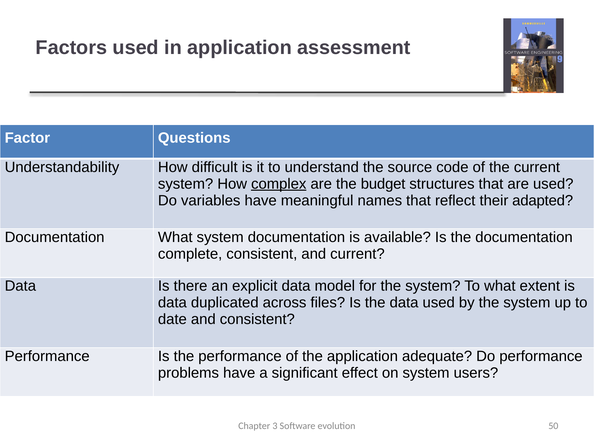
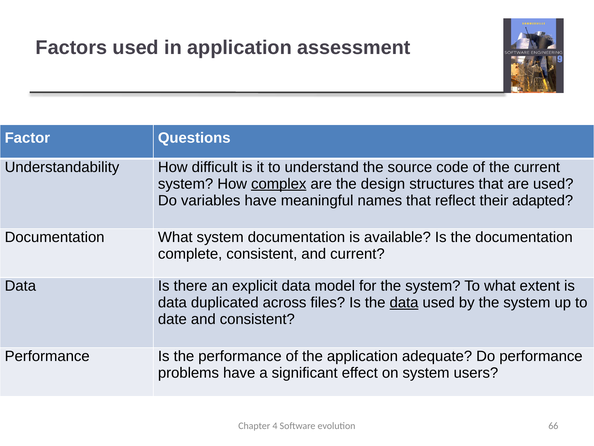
budget: budget -> design (383, 184)
data underline: none -> present (404, 302)
3: 3 -> 4 (275, 425)
50: 50 -> 66 (553, 425)
